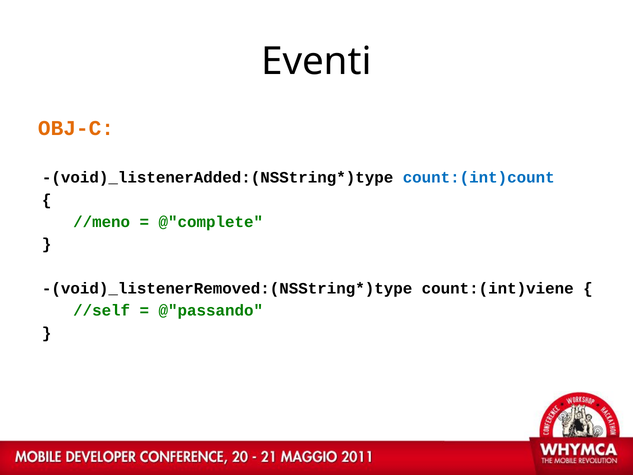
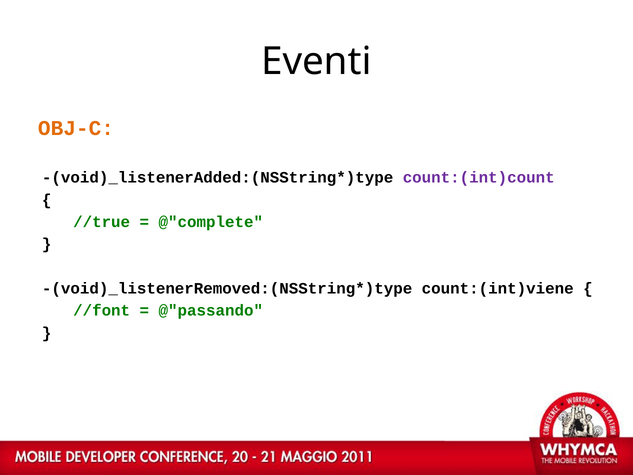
count:(int)count colour: blue -> purple (479, 178)
//meno: //meno -> //true (102, 222)
//self: //self -> //font (102, 311)
